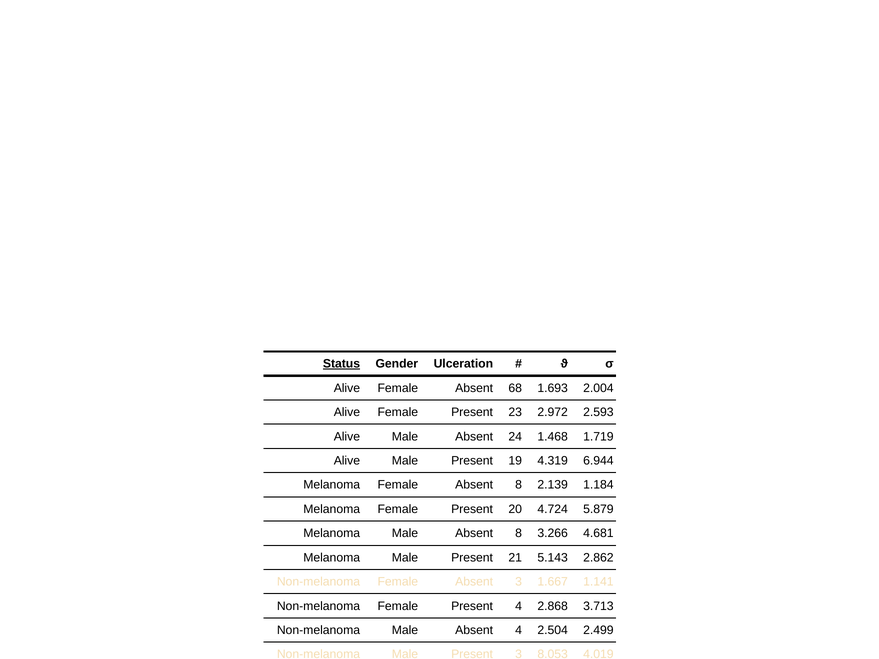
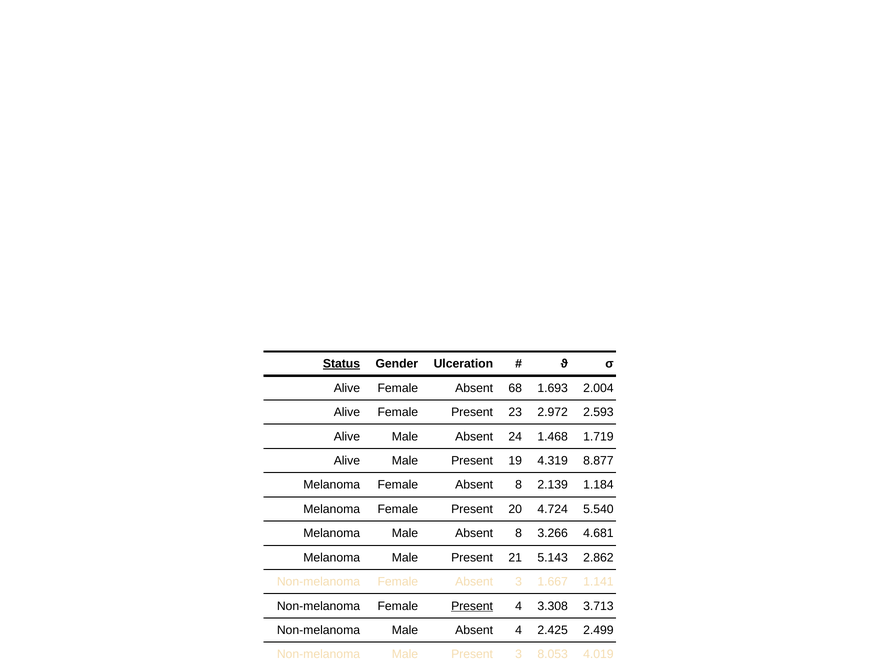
6.944: 6.944 -> 8.877 (598, 461)
5.879: 5.879 -> 5.540 (598, 509)
Present underline: none -> present (472, 606)
2.868: 2.868 -> 3.308 (553, 606)
2.504: 2.504 -> 2.425 (553, 630)
